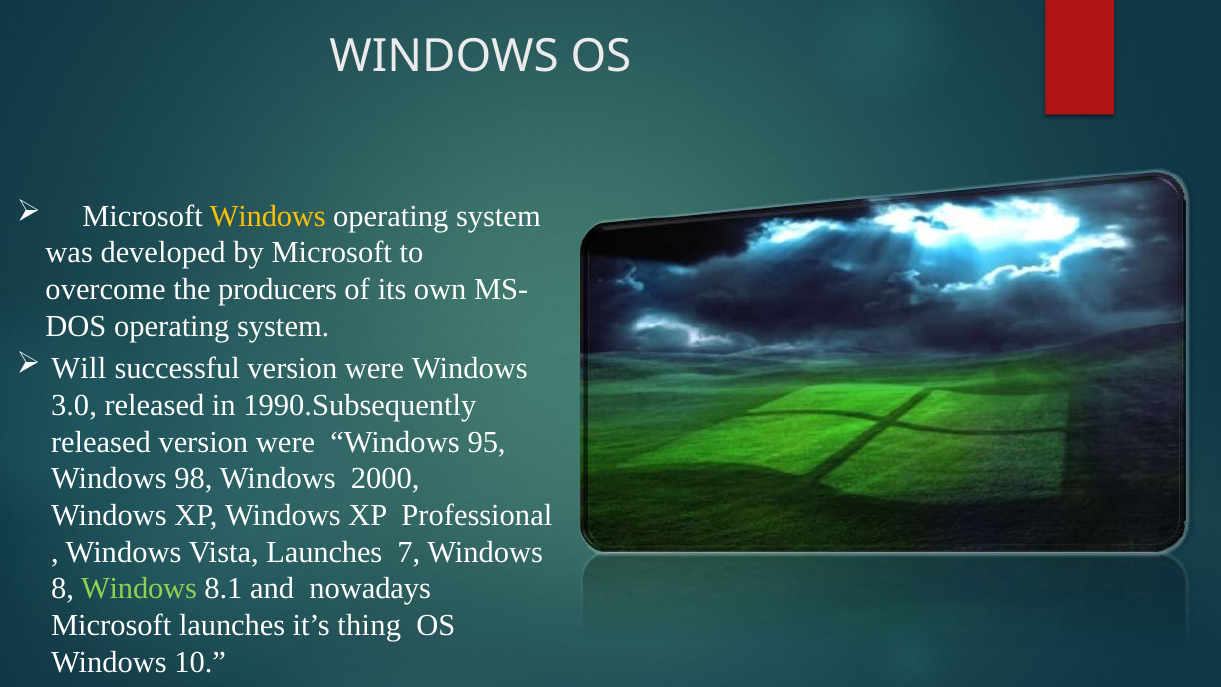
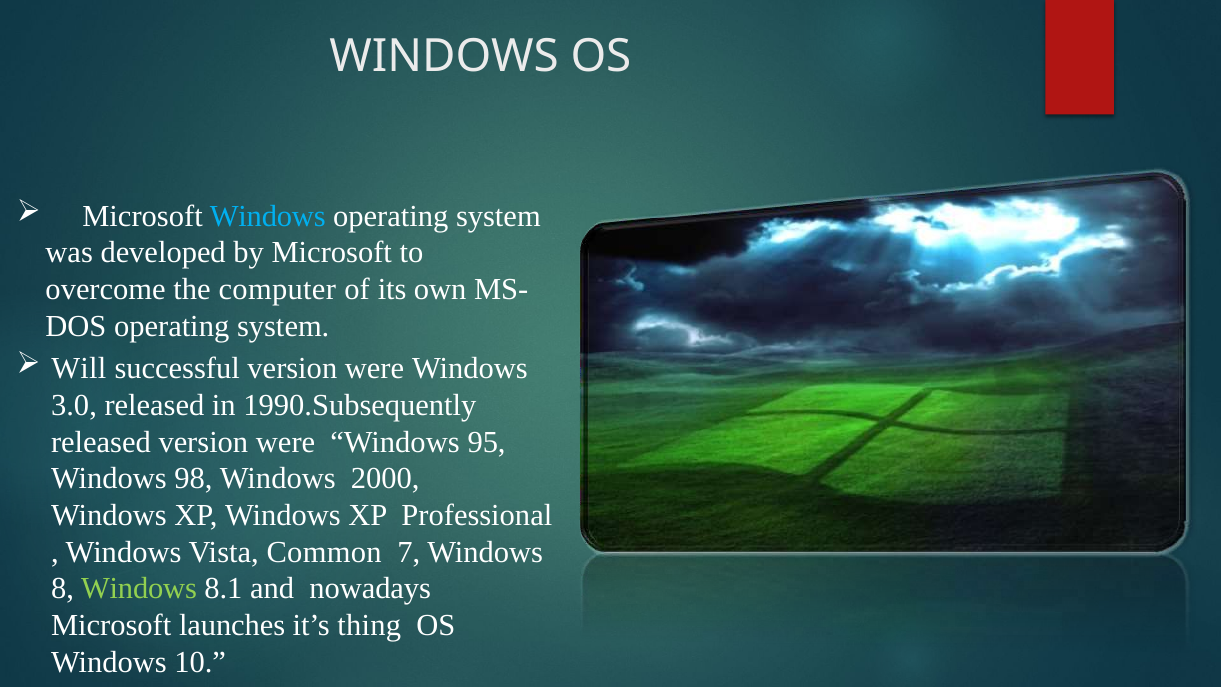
Windows colour: yellow -> light blue (268, 216)
producers: producers -> computer (277, 289)
Vista Launches: Launches -> Common (324, 552)
